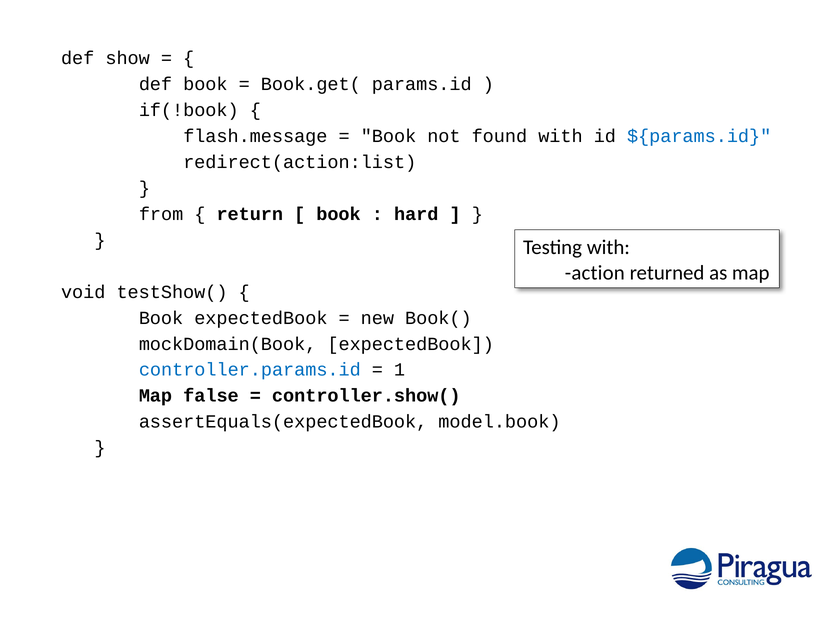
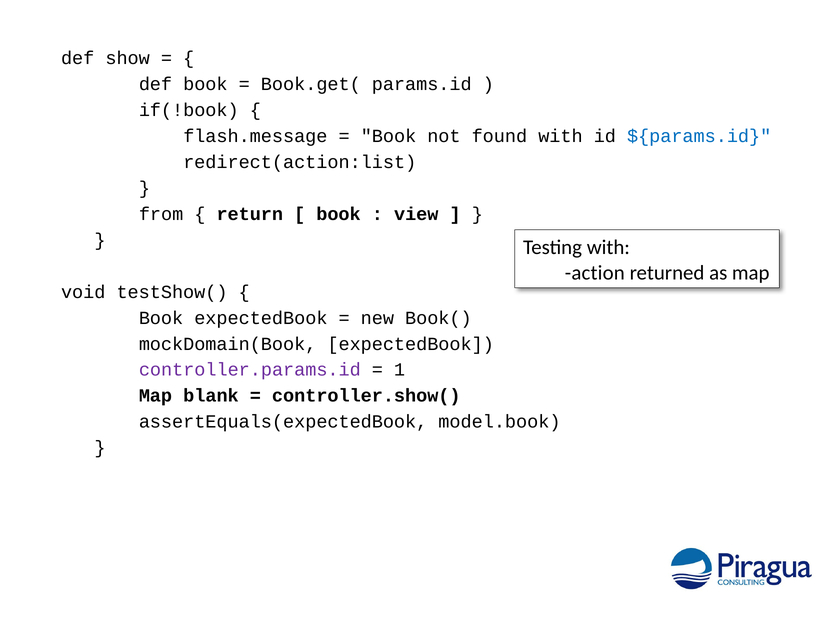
hard: hard -> view (416, 214)
controller.params.id colour: blue -> purple (250, 370)
false: false -> blank (211, 396)
